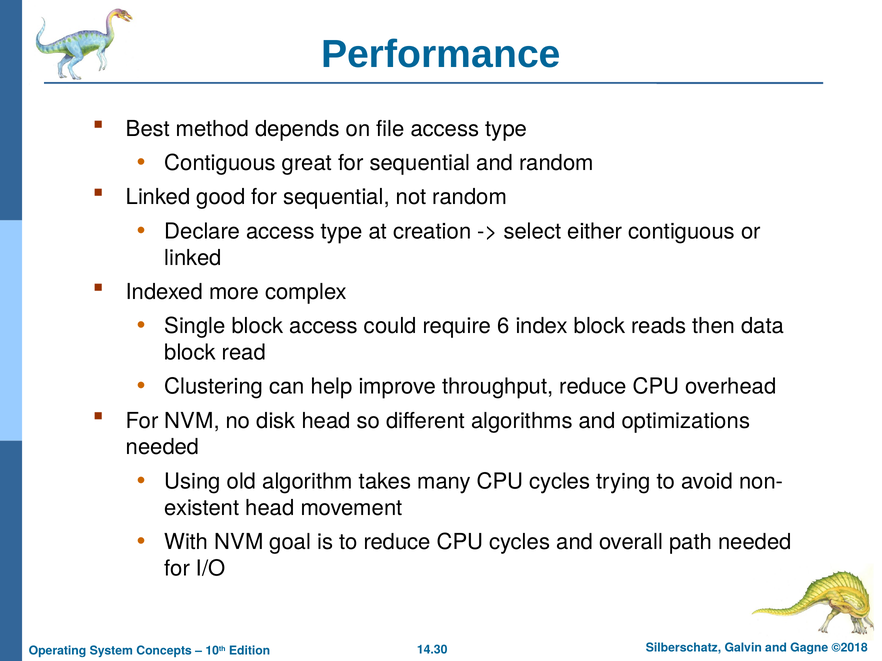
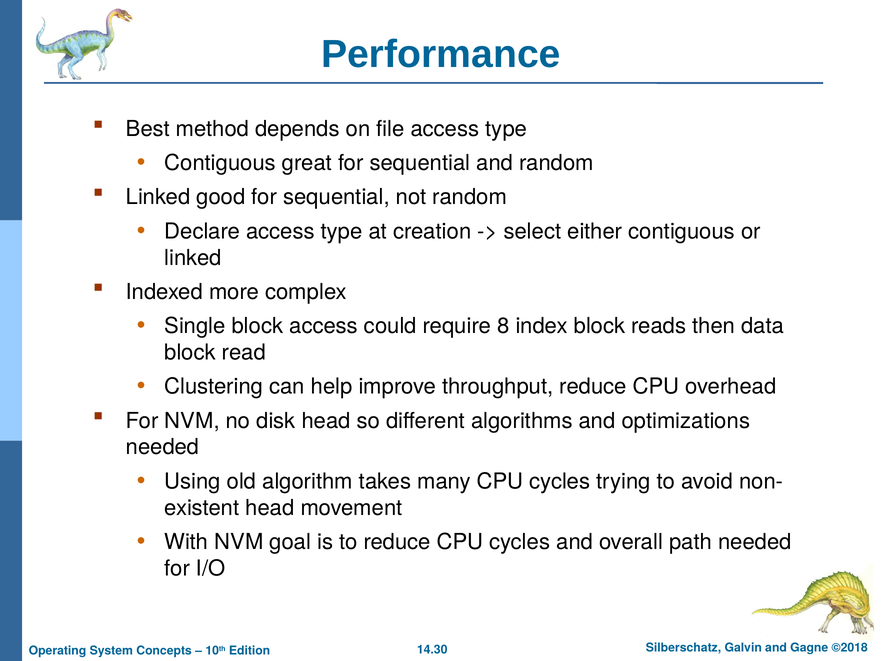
6: 6 -> 8 (503, 326)
